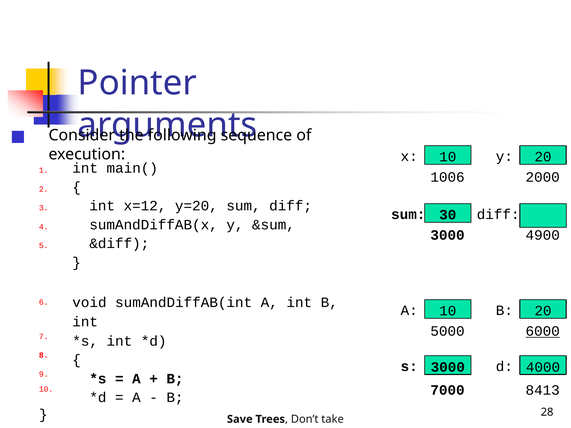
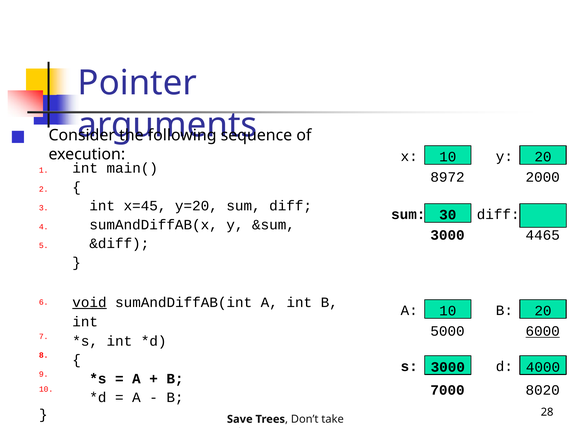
1006: 1006 -> 8972 (448, 177)
x=12: x=12 -> x=45 (145, 206)
4900: 4900 -> 4465 (543, 235)
void underline: none -> present (89, 303)
8413: 8413 -> 8020 (543, 390)
